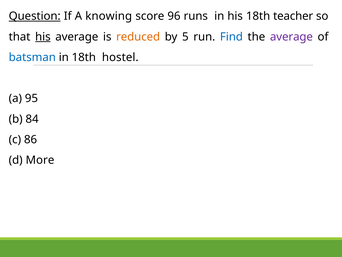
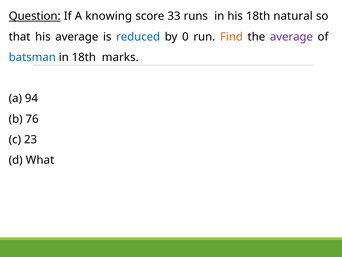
96: 96 -> 33 (174, 16)
teacher: teacher -> natural (293, 16)
his underline: present -> none (43, 37)
reduced colour: orange -> blue (138, 37)
5: 5 -> 0 (185, 37)
Find colour: blue -> orange (231, 37)
hostel: hostel -> marks (120, 57)
95: 95 -> 94 (31, 98)
84: 84 -> 76 (32, 119)
86: 86 -> 23 (31, 139)
More: More -> What (40, 160)
